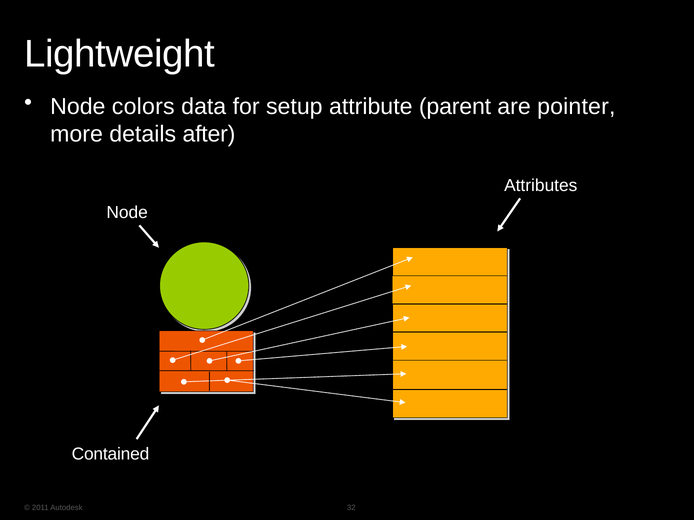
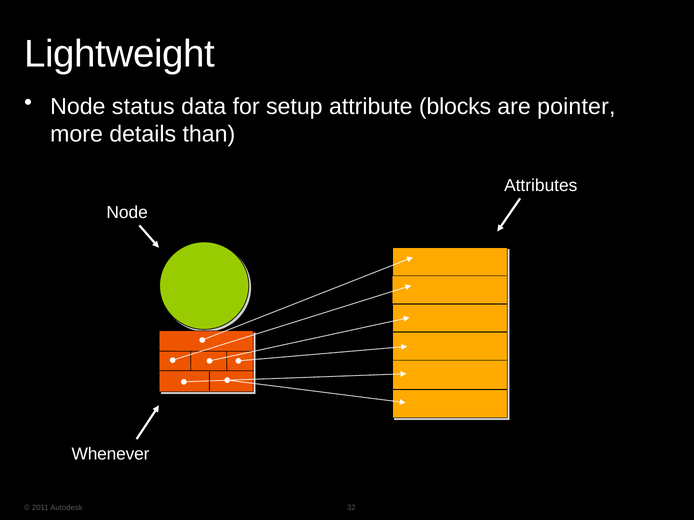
colors: colors -> status (143, 107)
parent: parent -> blocks (455, 107)
after: after -> than (209, 134)
Contained: Contained -> Whenever (110, 455)
